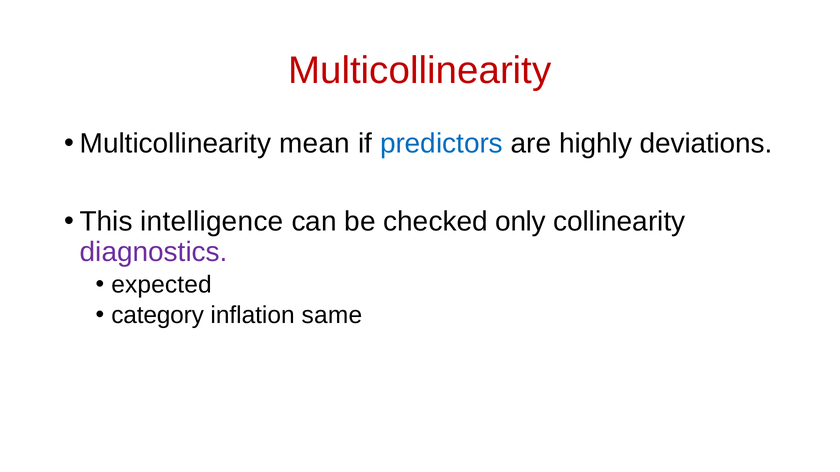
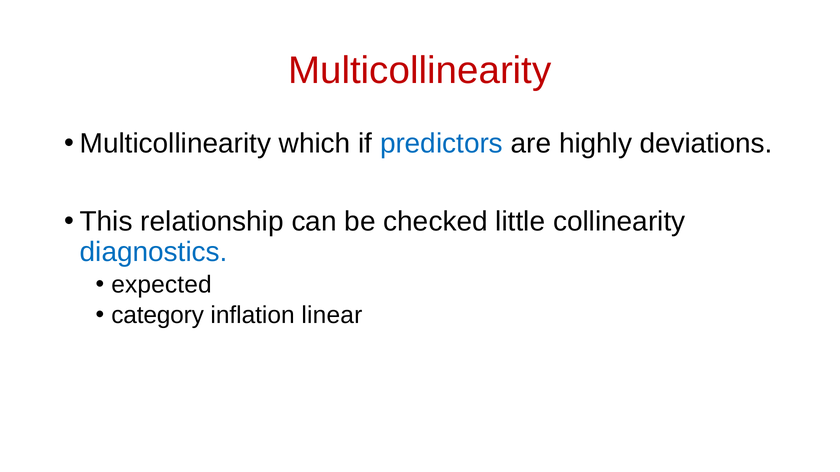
mean: mean -> which (315, 144)
intelligence: intelligence -> relationship (212, 222)
only: only -> little (520, 222)
diagnostics colour: purple -> blue (154, 252)
same: same -> linear (332, 316)
